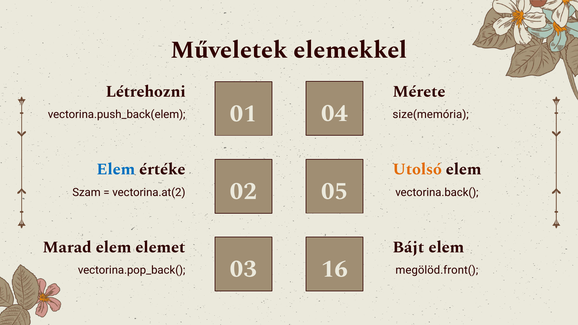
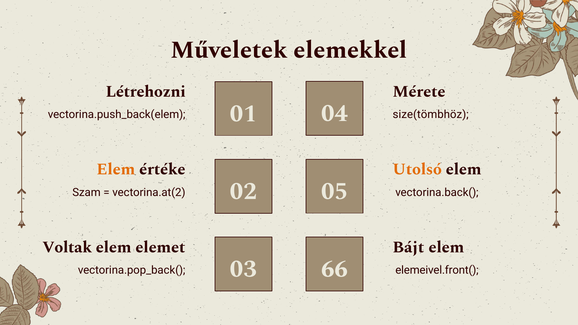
size(memória: size(memória -> size(tömbhöz (431, 115)
Elem colour: blue -> orange (116, 169)
Marad: Marad -> Voltak (67, 247)
16: 16 -> 66 (335, 269)
megölöd.front(: megölöd.front( -> elemeivel.front( (437, 270)
